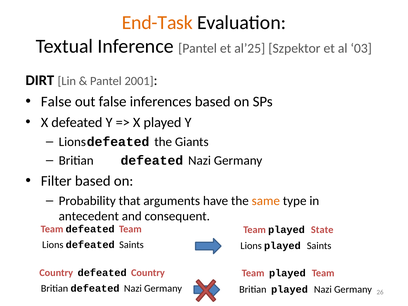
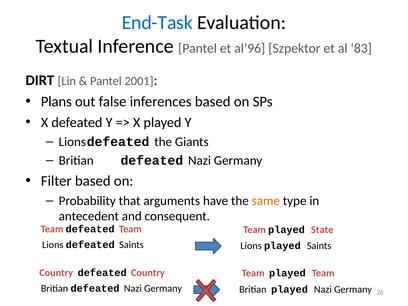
End-Task colour: orange -> blue (157, 23)
al’25: al’25 -> al’96 (250, 48)
03: 03 -> 83 (361, 48)
False: False -> Plans (56, 102)
